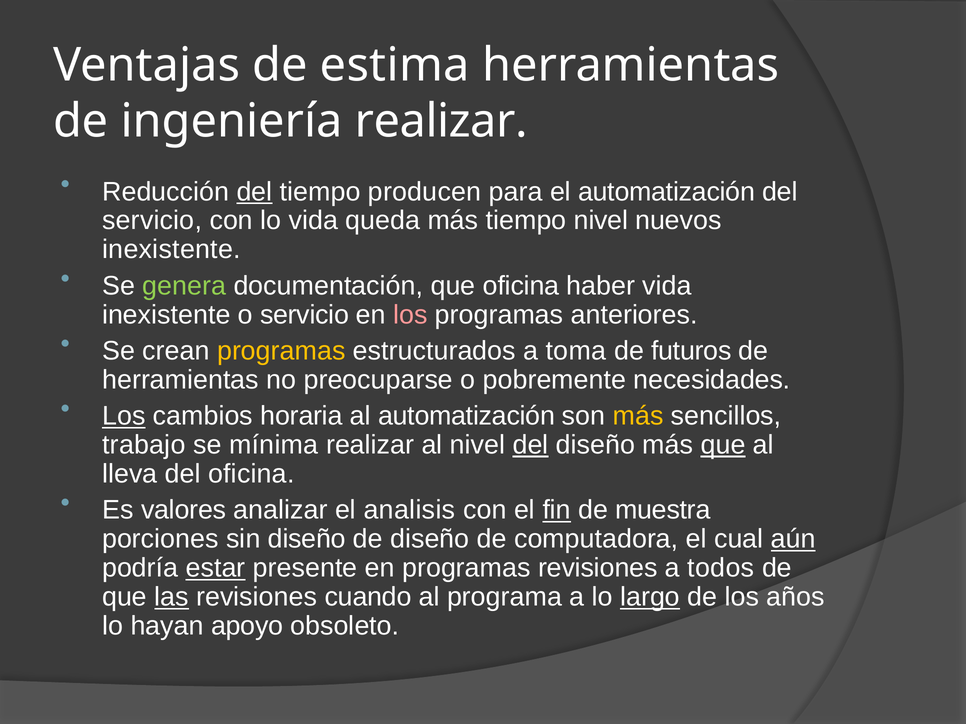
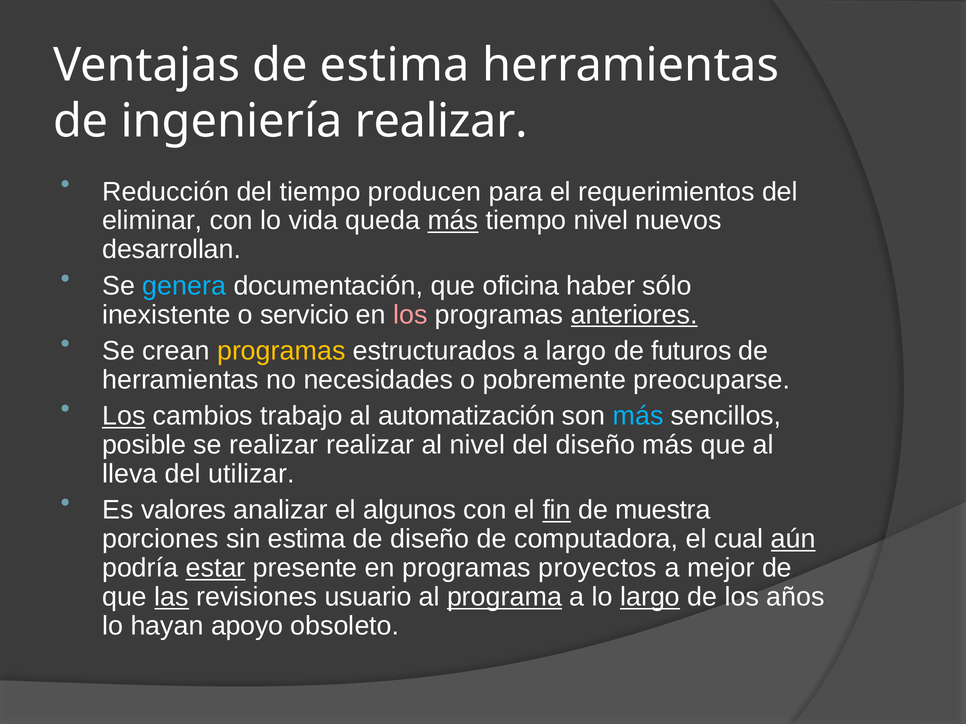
del underline: present -> none (254, 192)
el automatización: automatización -> requerimientos (666, 192)
servicio: servicio -> eliminar (152, 221)
más underline: none -> present (453, 221)
inexistente: inexistente -> desarrollan (172, 250)
genera colour: light green -> light blue (184, 286)
haber vida: vida -> sólo (667, 286)
anteriores underline: none -> present (634, 315)
a toma: toma -> largo (576, 351)
preocuparse: preocuparse -> necesidades (378, 380)
necesidades: necesidades -> preocuparse (712, 380)
horaria: horaria -> trabajo (301, 416)
más colour: yellow -> light blue (638, 416)
trabajo: trabajo -> posible (144, 445)
se mínima: mínima -> realizar (274, 445)
del underline: present -> none (531, 445)
que underline: present -> none (723, 445)
del oficina: oficina -> utilizar (251, 474)
analisis: analisis -> algunos (410, 510)
sin diseño: diseño -> estima (307, 539)
programas revisiones: revisiones -> proyectos (598, 568)
todos: todos -> mejor (721, 568)
cuando: cuando -> usuario (368, 597)
programa underline: none -> present (505, 597)
